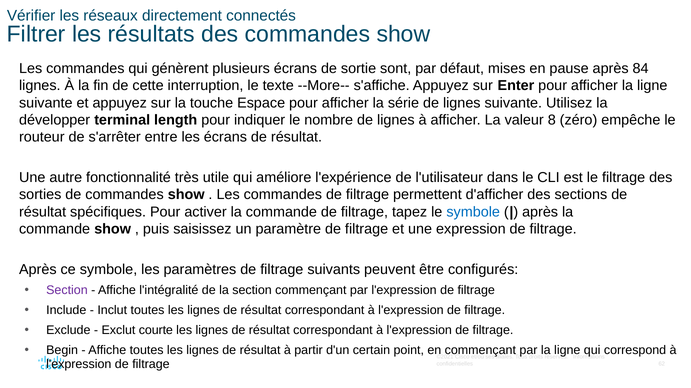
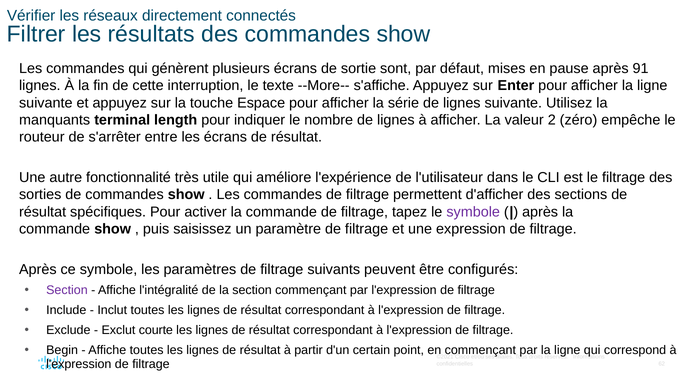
84: 84 -> 91 (641, 68)
développer: développer -> manquants (55, 120)
8: 8 -> 2 (552, 120)
symbole colour: blue -> purple (473, 212)
